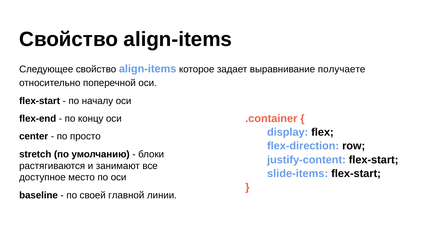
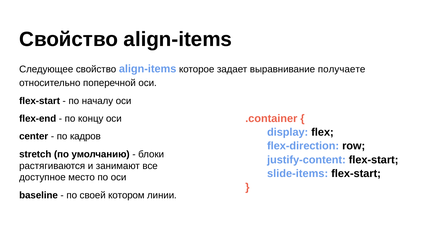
просто: просто -> кадров (85, 136)
главной: главной -> котором (126, 195)
